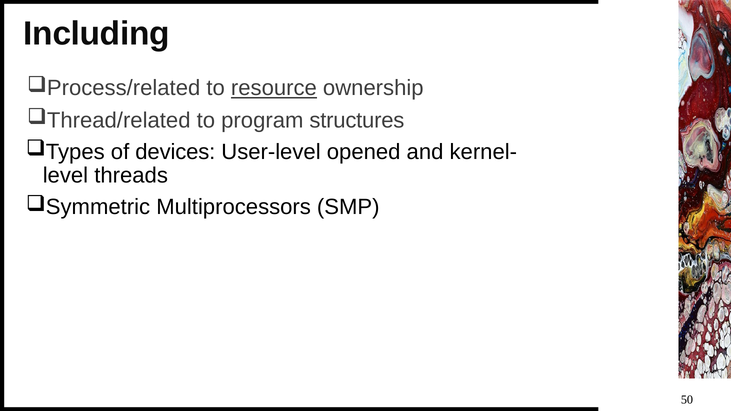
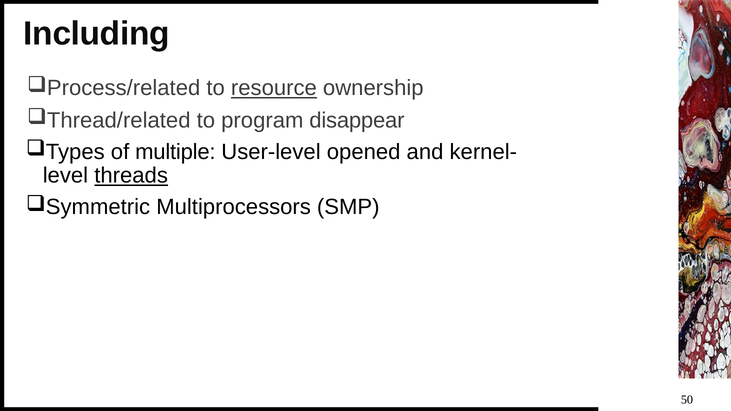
structures: structures -> disappear (357, 120)
devices: devices -> multiple (175, 152)
threads underline: none -> present (131, 176)
